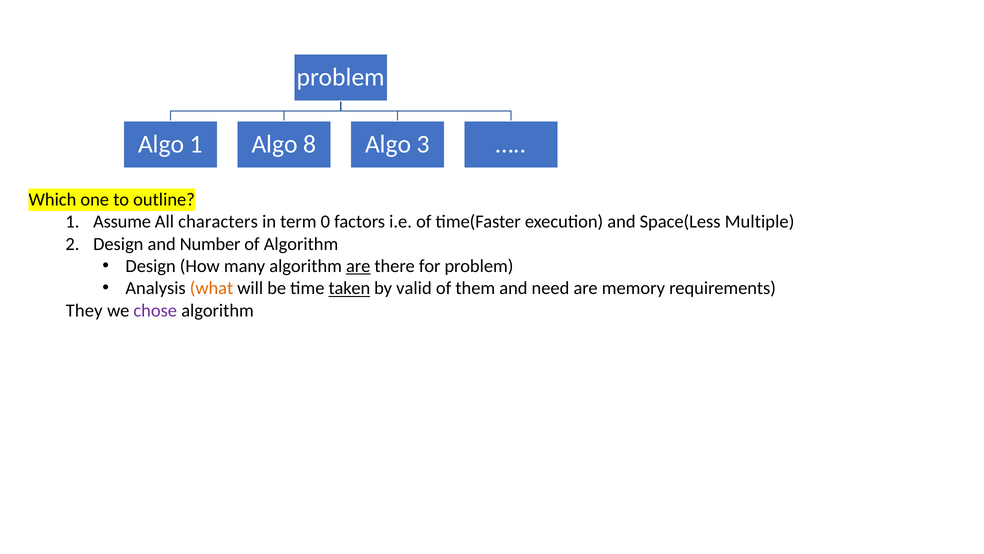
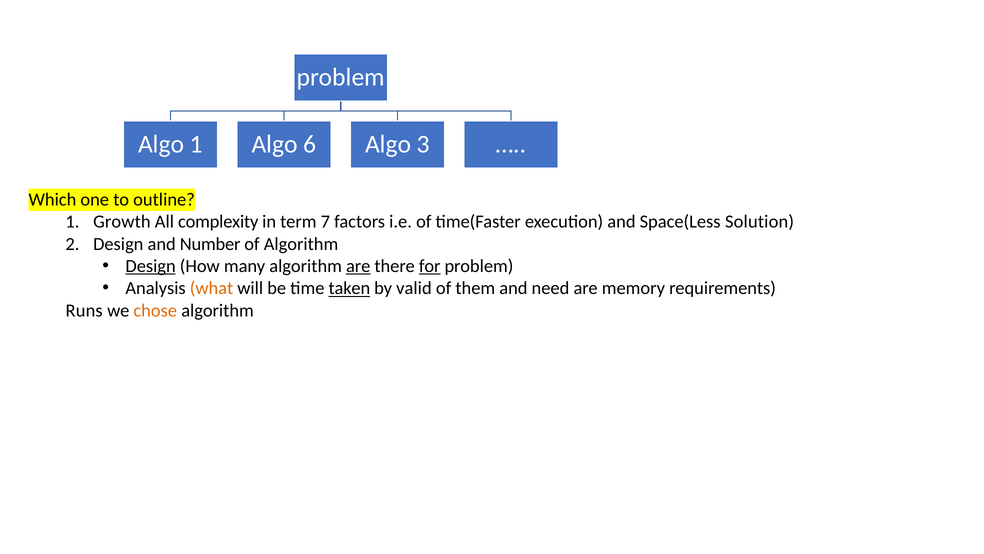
8: 8 -> 6 (310, 144)
Assume: Assume -> Growth (122, 222)
characters: characters -> complexity (218, 222)
0: 0 -> 7 (325, 222)
Multiple: Multiple -> Solution (760, 222)
Design underline: none -> present (151, 266)
for underline: none -> present (430, 266)
They: They -> Runs (84, 310)
chose colour: purple -> orange (155, 310)
